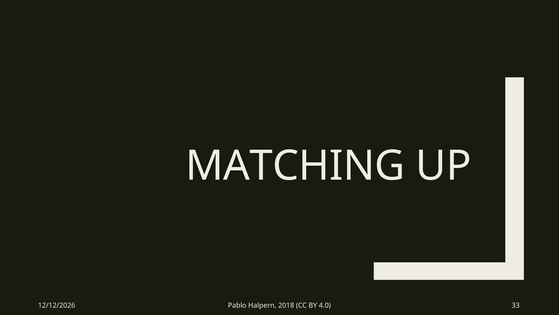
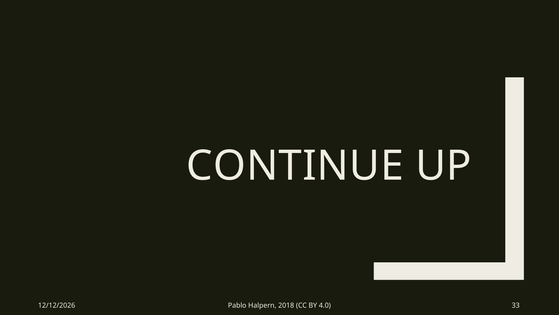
MATCHING: MATCHING -> CONTINUE (295, 166)
